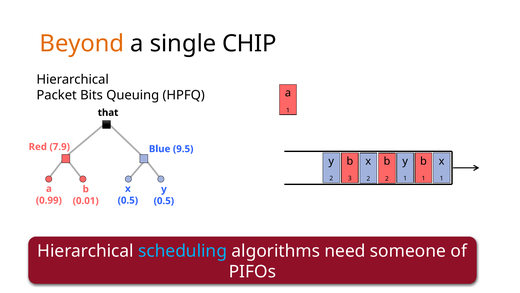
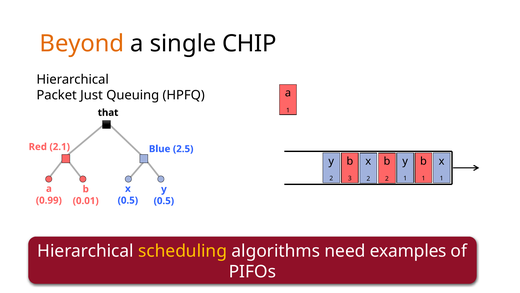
Bits: Bits -> Just (92, 95)
7.9: 7.9 -> 2.1 (60, 147)
9.5: 9.5 -> 2.5 (183, 149)
scheduling colour: light blue -> yellow (183, 251)
someone: someone -> examples (408, 251)
